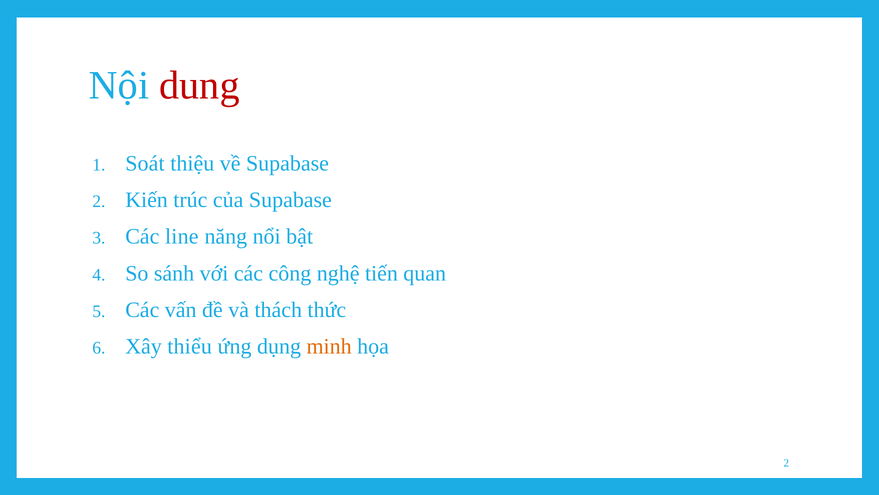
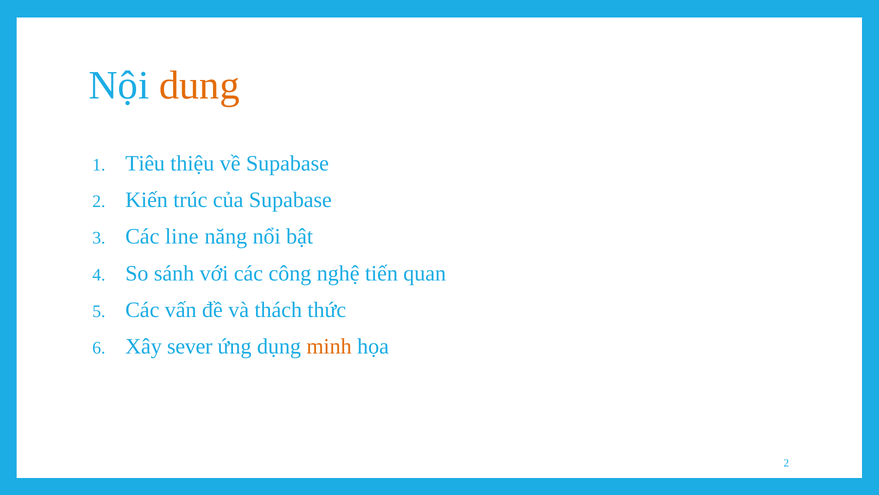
dung colour: red -> orange (199, 85)
Soát: Soát -> Tiêu (145, 163)
thiểu: thiểu -> sever (190, 346)
